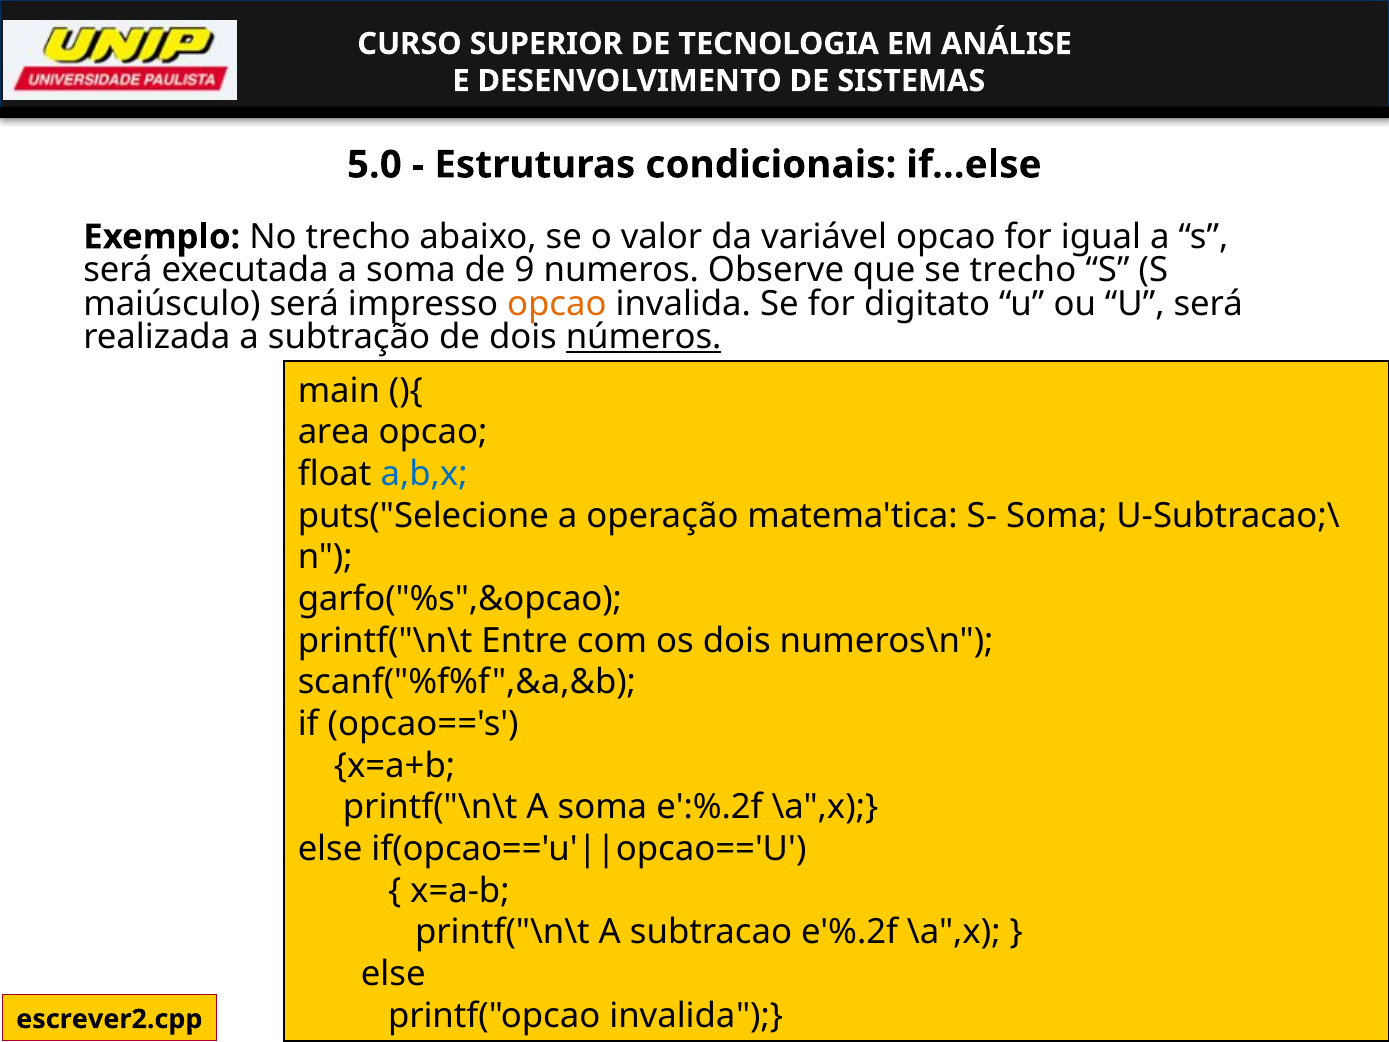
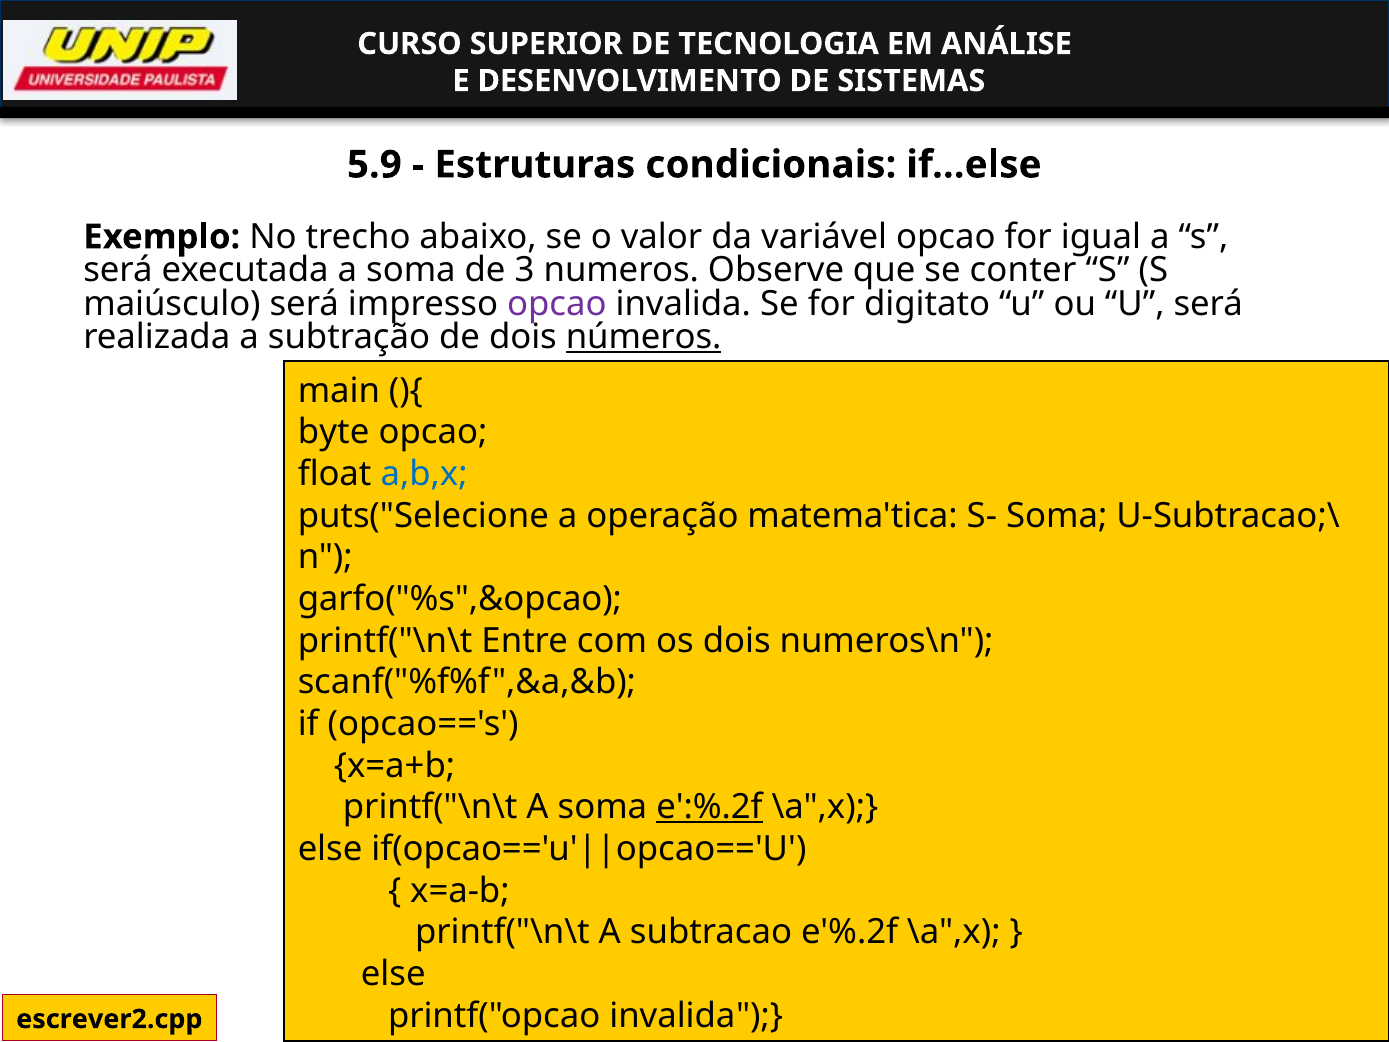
5.0: 5.0 -> 5.9 (374, 165)
9: 9 -> 3 (525, 270)
se trecho: trecho -> conter (1023, 270)
opcao colour: orange -> purple (557, 304)
area: area -> byte (334, 432)
e':%.2f underline: none -> present (709, 807)
